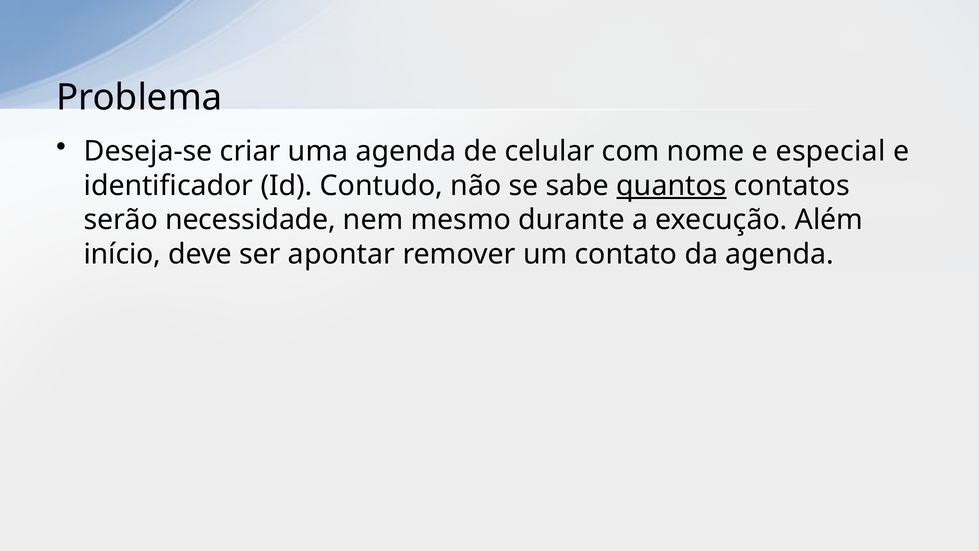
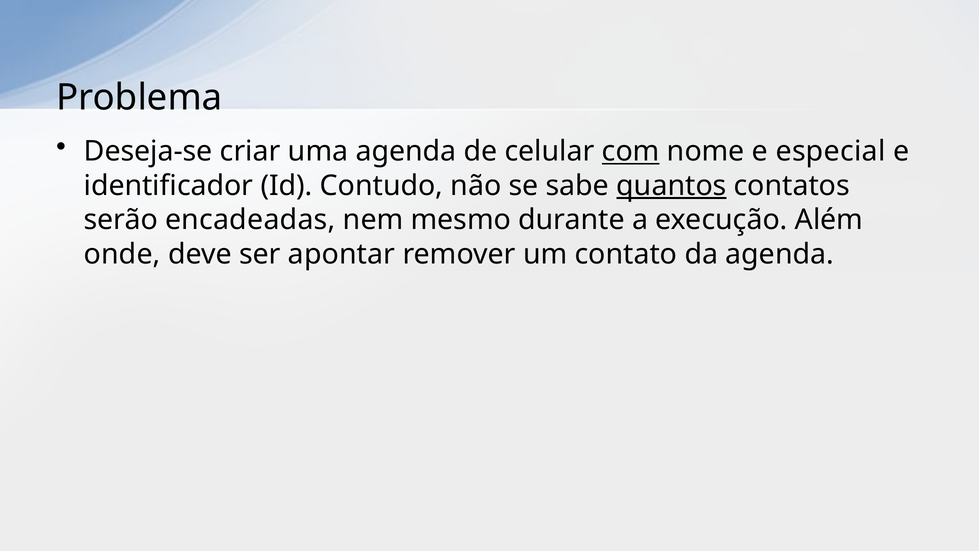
com underline: none -> present (631, 151)
necessidade: necessidade -> encadeadas (250, 220)
início: início -> onde (122, 254)
